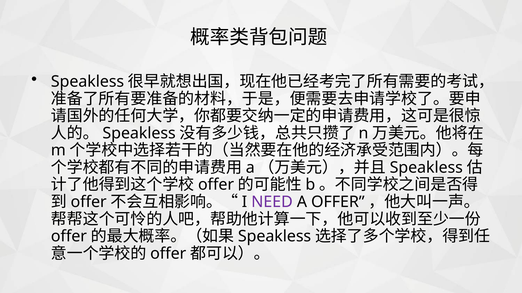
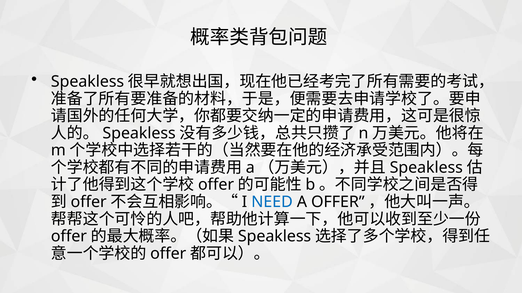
NEED colour: purple -> blue (272, 202)
